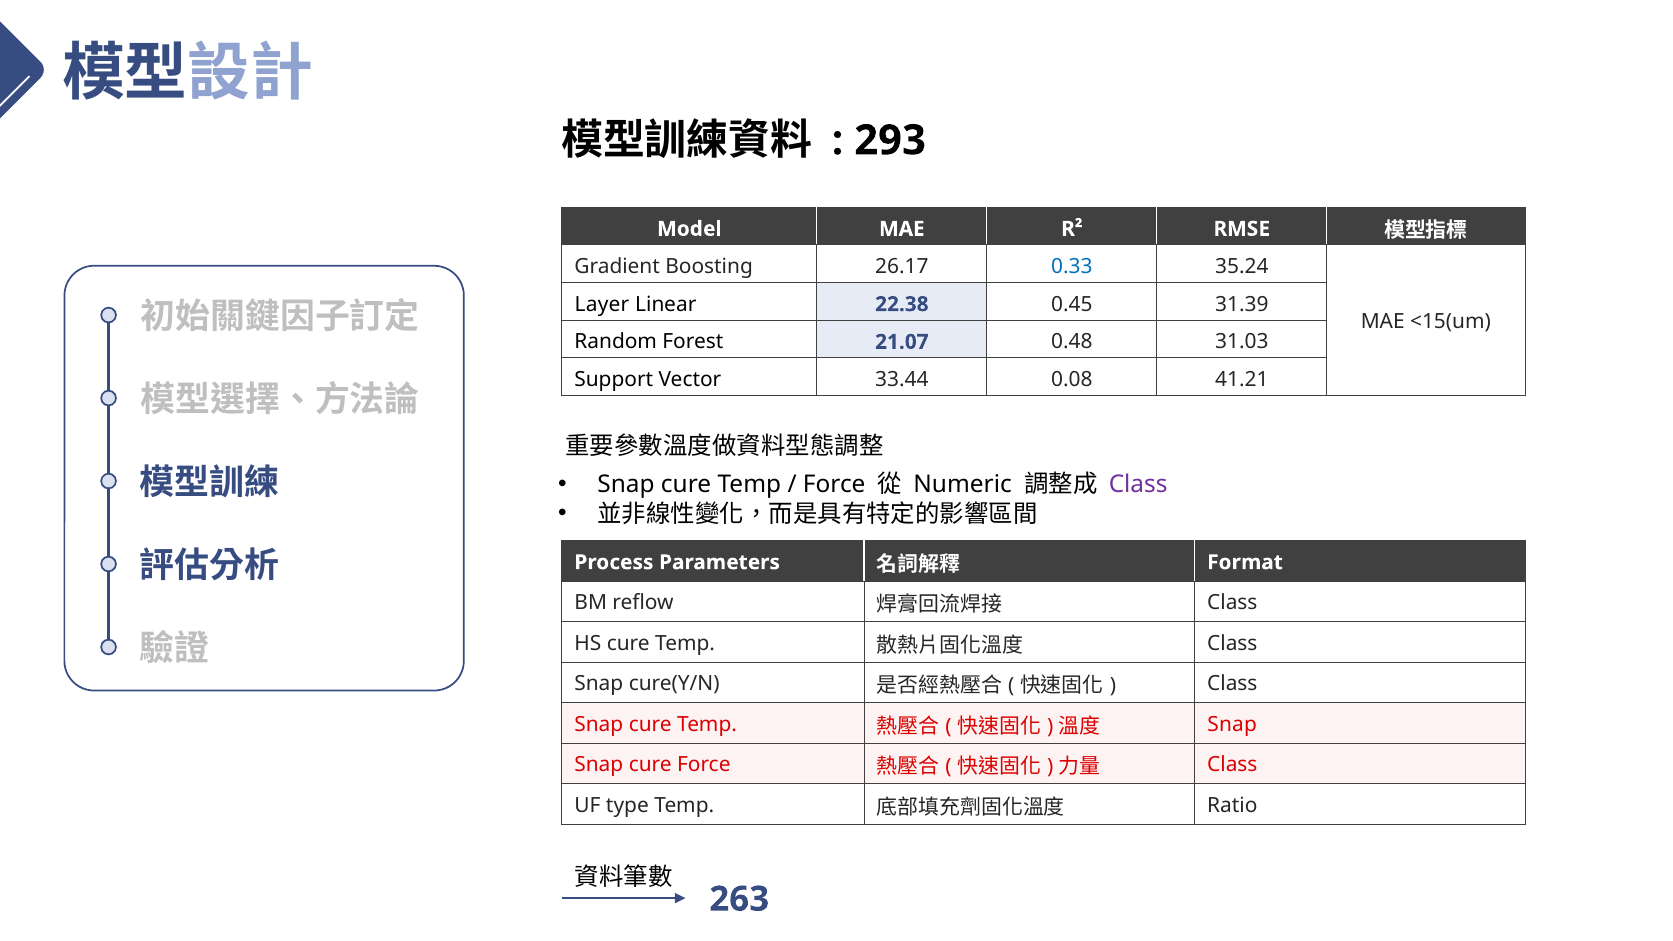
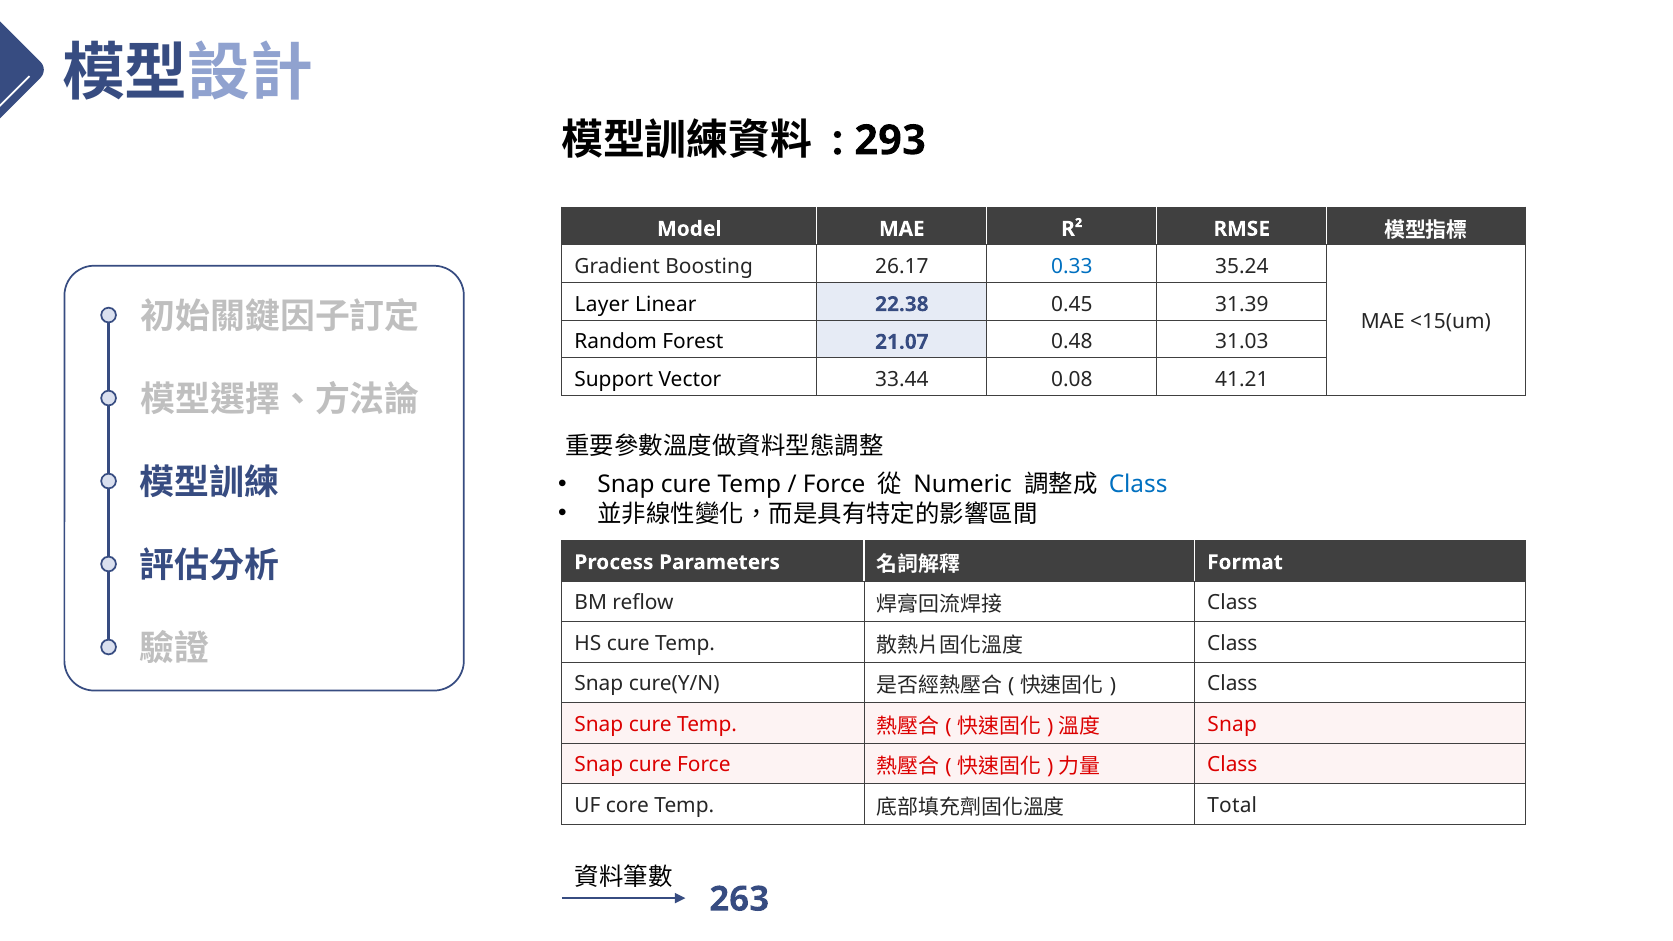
Class colour: purple -> blue (1138, 485)
type: type -> core (627, 805)
Ratio: Ratio -> Total (1232, 805)
